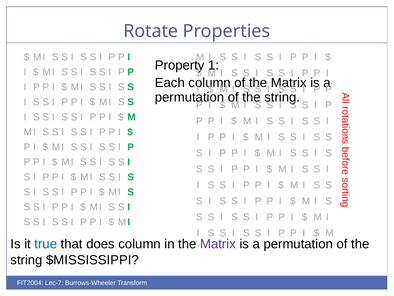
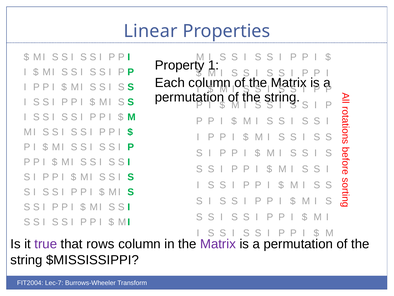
Rotate: Rotate -> Linear (151, 31)
true colour: blue -> purple (46, 244)
does: does -> rows (100, 244)
